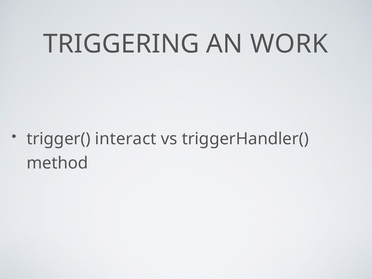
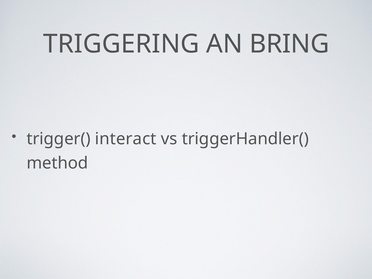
WORK: WORK -> BRING (289, 44)
